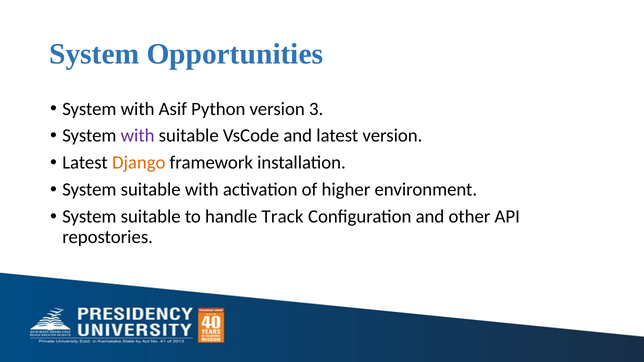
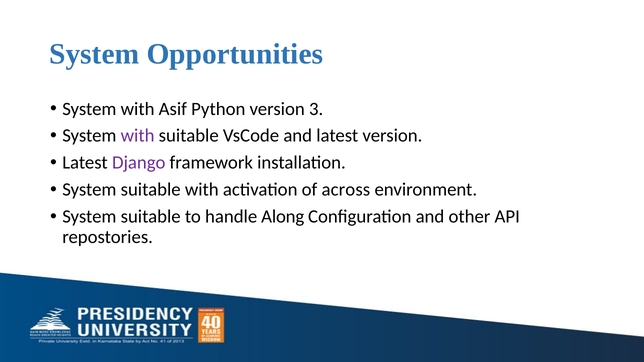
Django colour: orange -> purple (139, 163)
higher: higher -> across (346, 190)
Track: Track -> Along (283, 217)
